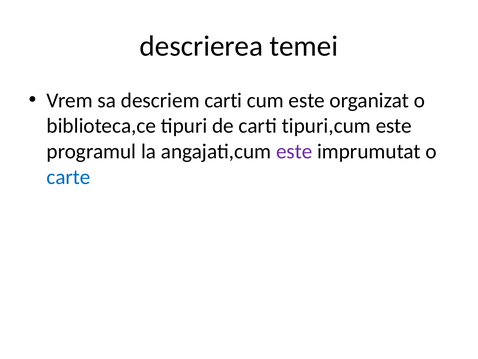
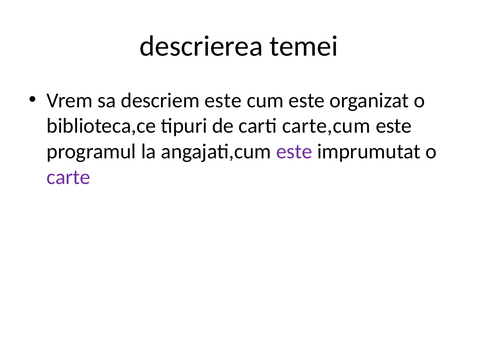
descriem carti: carti -> este (223, 100)
tipuri,cum: tipuri,cum -> carte,cum (326, 126)
carte colour: blue -> purple (69, 177)
